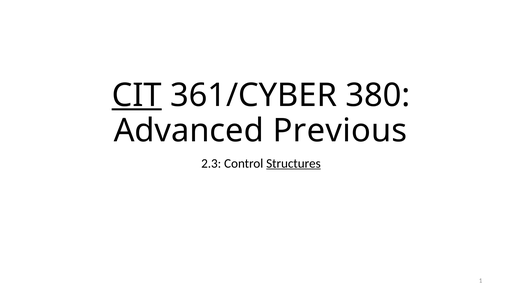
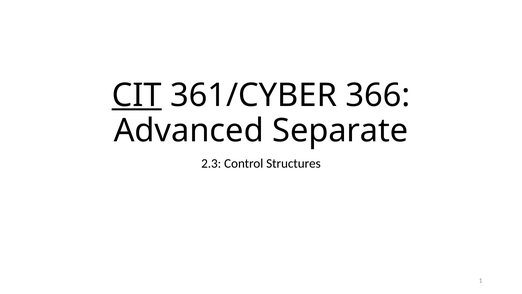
380: 380 -> 366 (378, 95)
Previous: Previous -> Separate (340, 130)
Structures underline: present -> none (293, 163)
